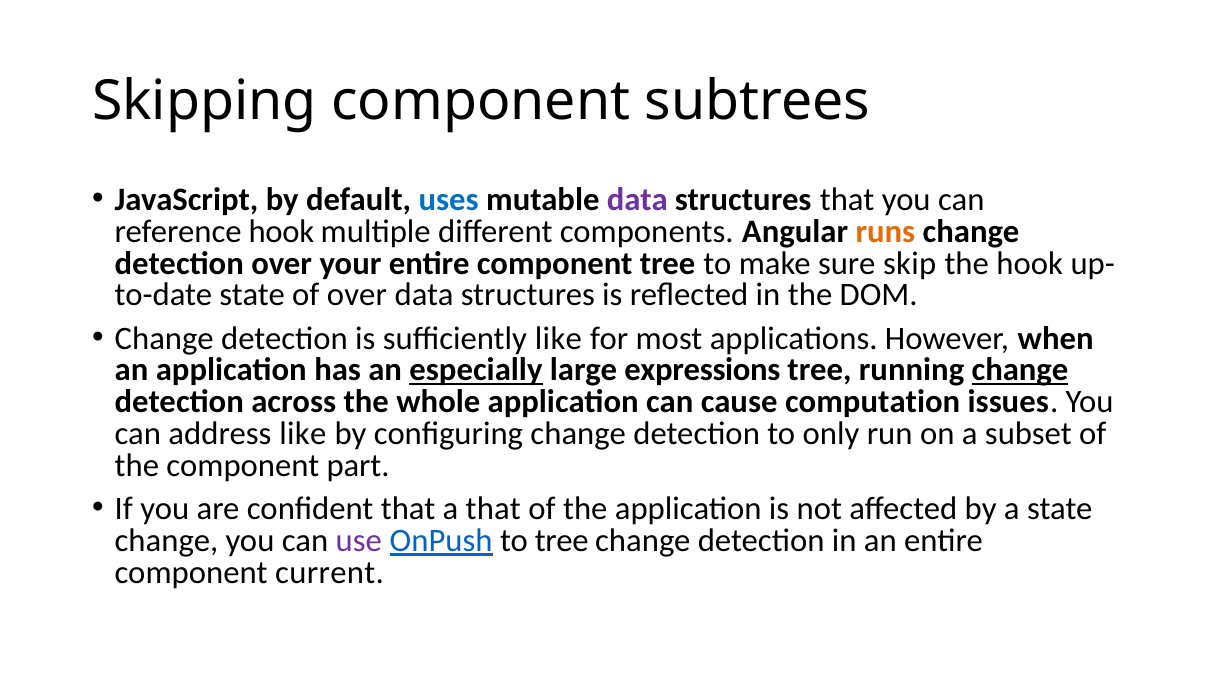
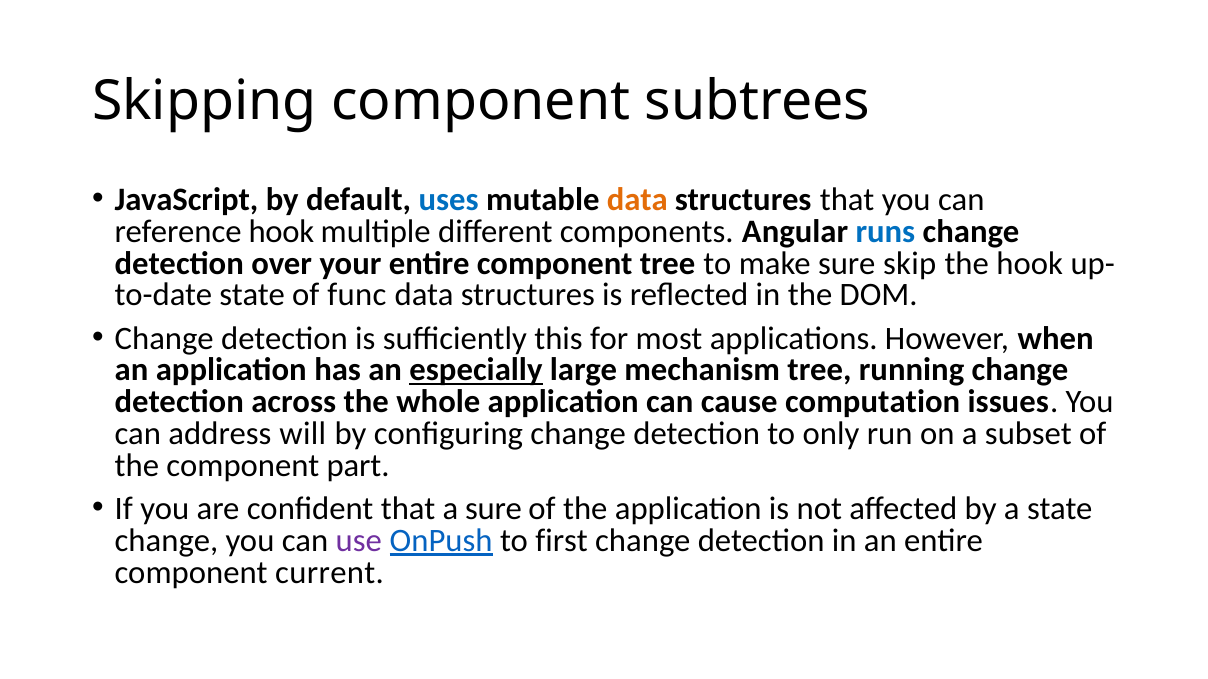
data colour: purple -> orange (637, 200)
runs colour: orange -> blue (885, 232)
of over: over -> func (357, 295)
sufficiently like: like -> this (559, 338)
expressions: expressions -> mechanism (702, 370)
change underline: present -> none (1020, 370)
address like: like -> will (303, 434)
a that: that -> sure (494, 509)
to tree: tree -> first (562, 541)
